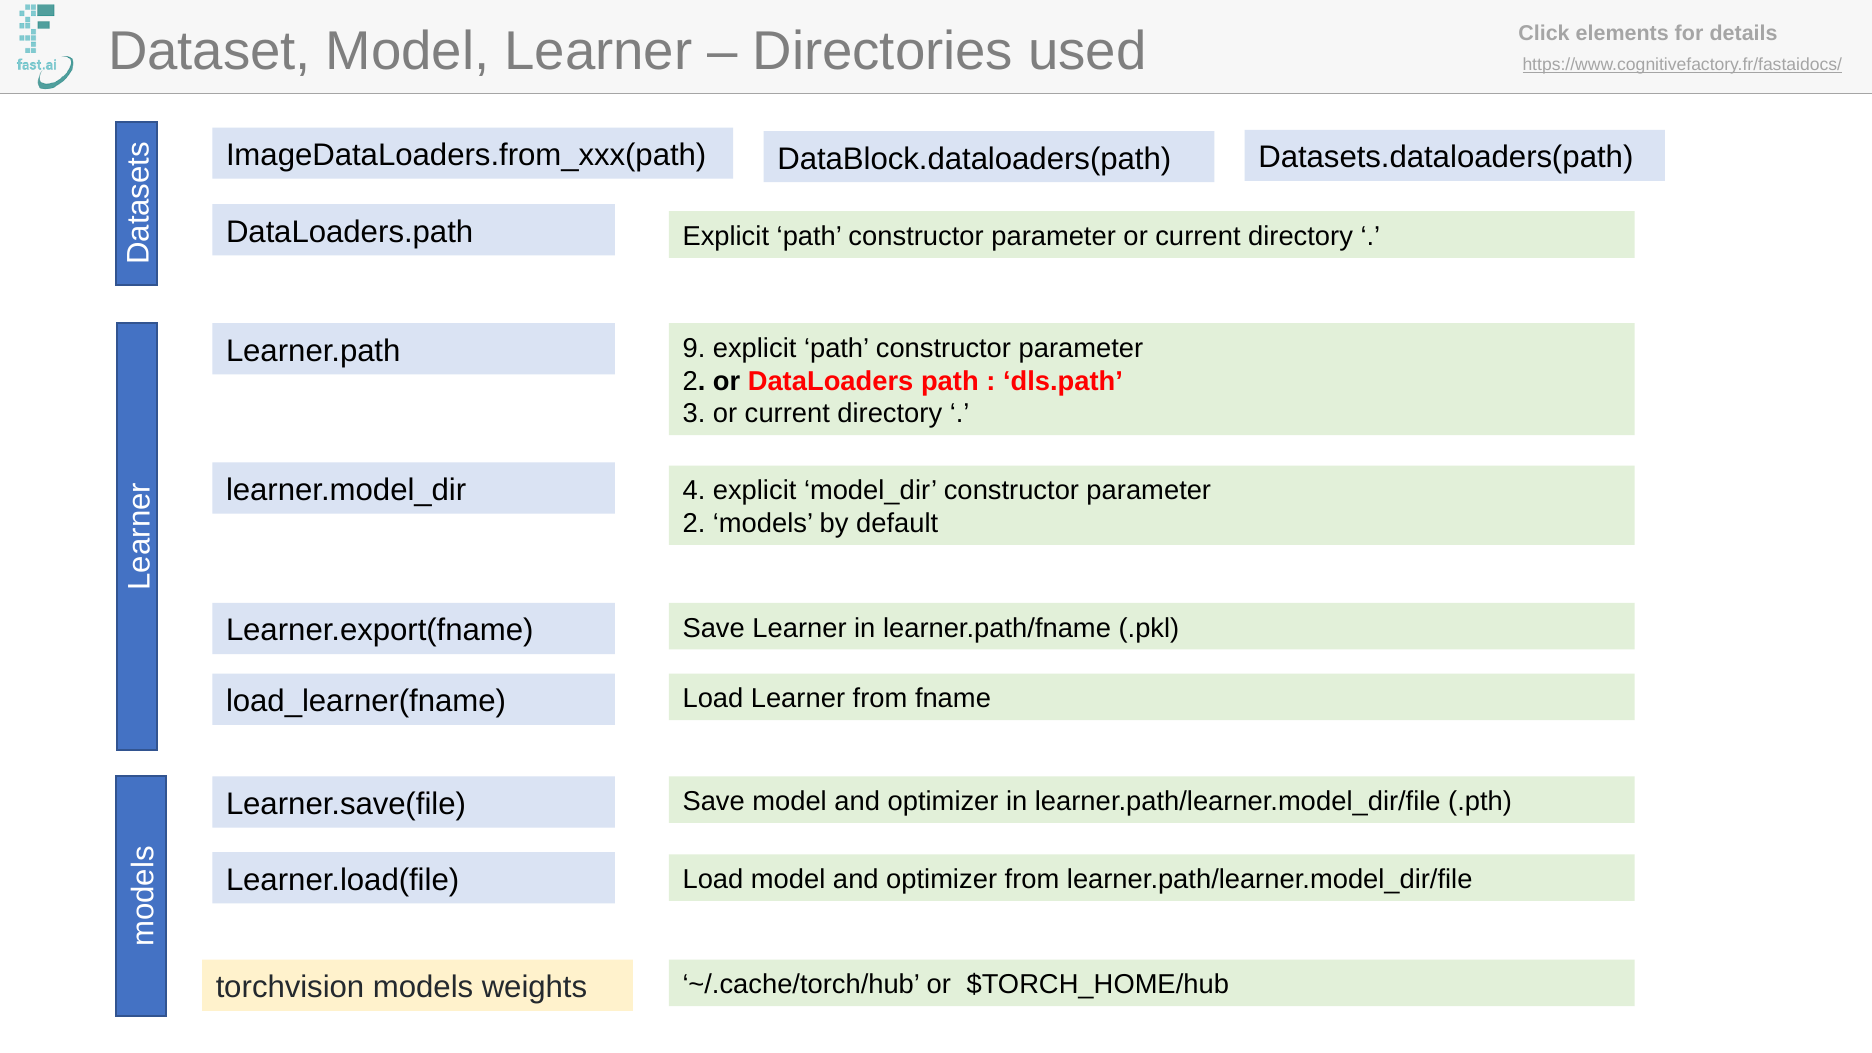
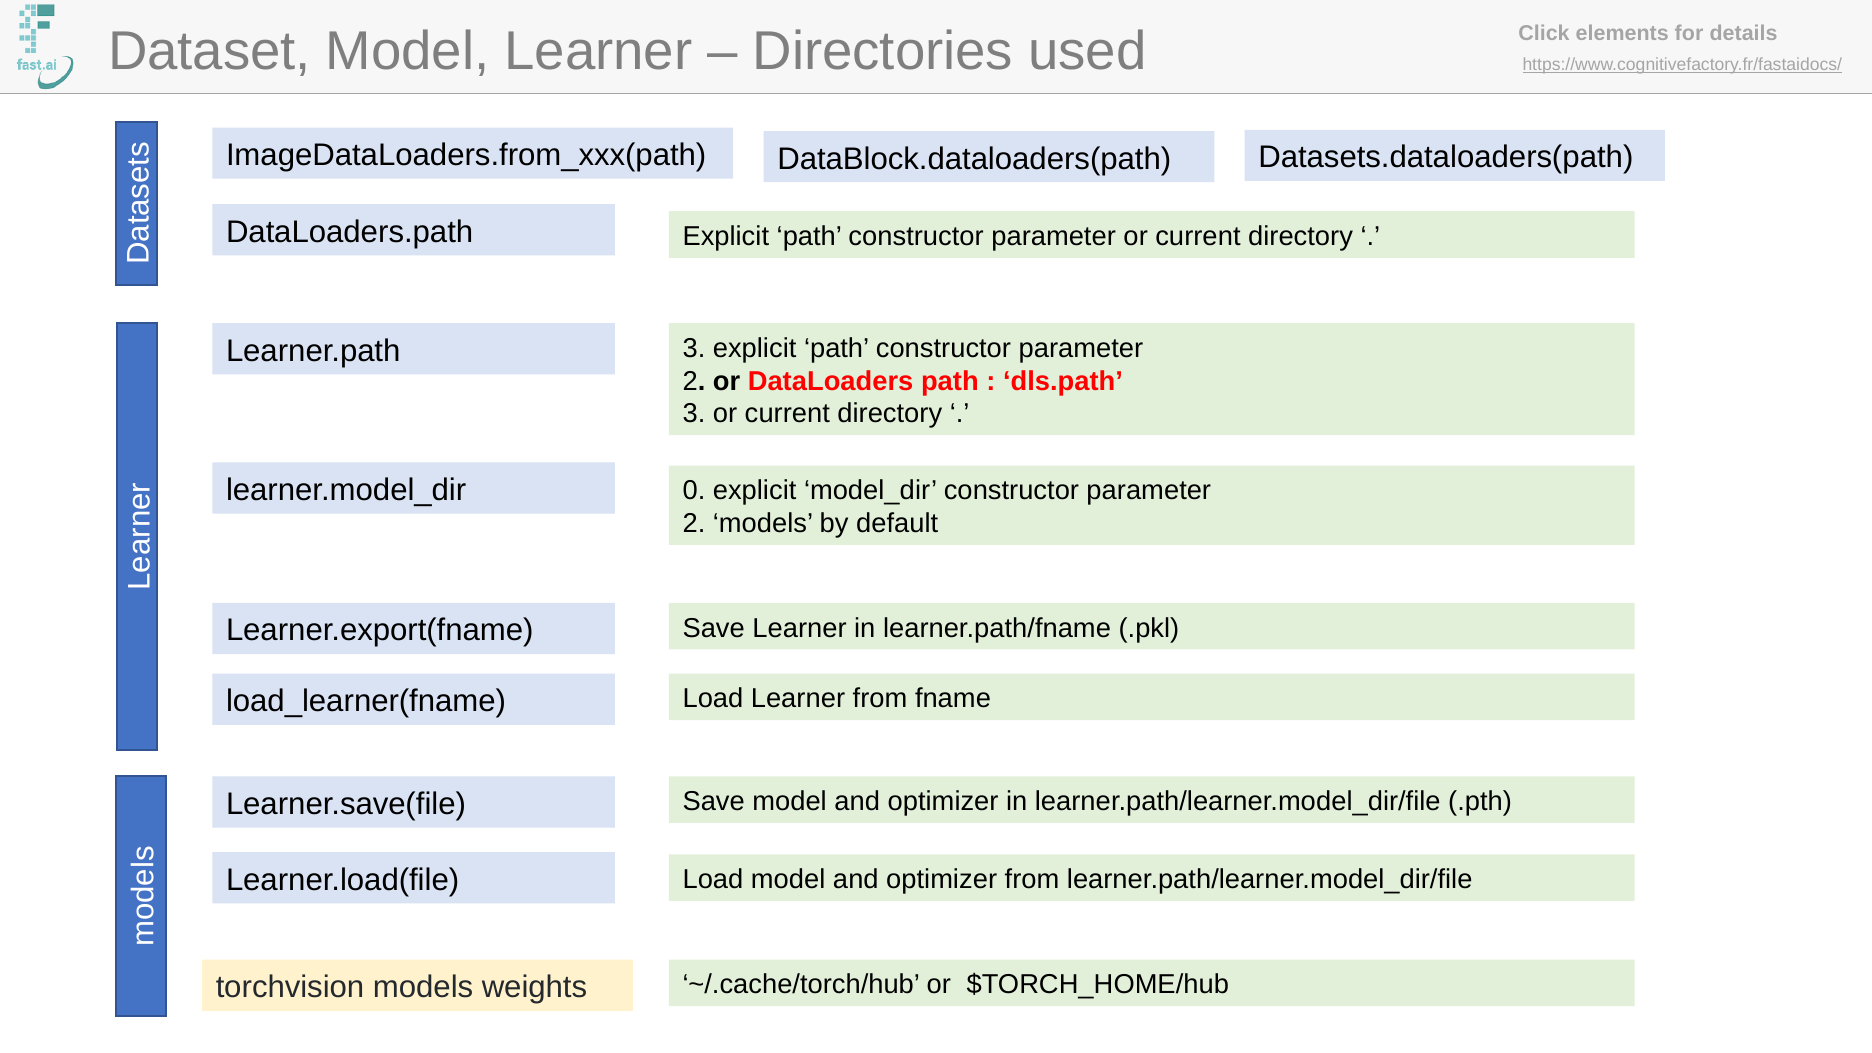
Learner.path 9: 9 -> 3 (694, 348)
4: 4 -> 0 (694, 491)
